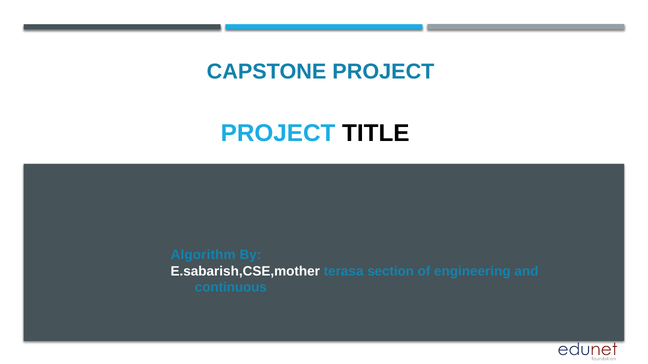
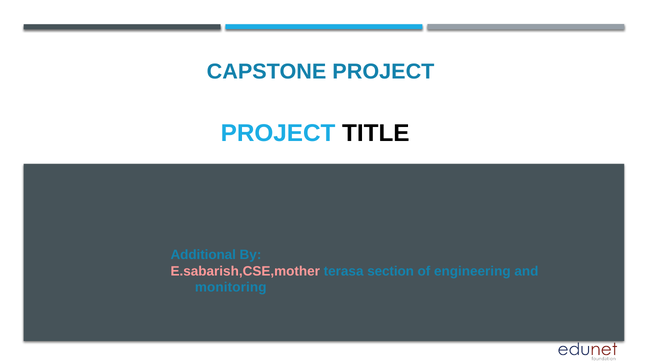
Algorithm: Algorithm -> Additional (203, 255)
E.sabarish,CSE,mother colour: white -> pink (245, 271)
continuous: continuous -> monitoring (231, 288)
